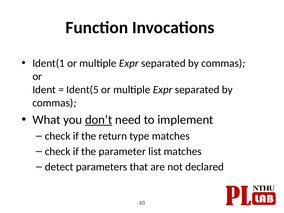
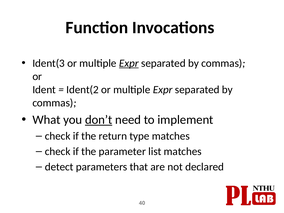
Ident(1: Ident(1 -> Ident(3 (49, 63)
Expr underline: none -> present (129, 63)
Ident(5: Ident(5 -> Ident(2 (82, 90)
